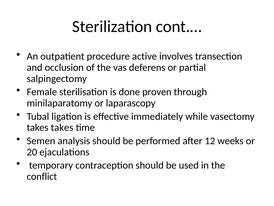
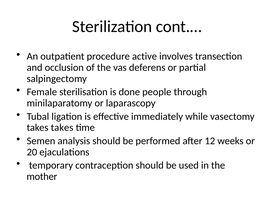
proven: proven -> people (157, 92)
conflict: conflict -> mother (42, 176)
